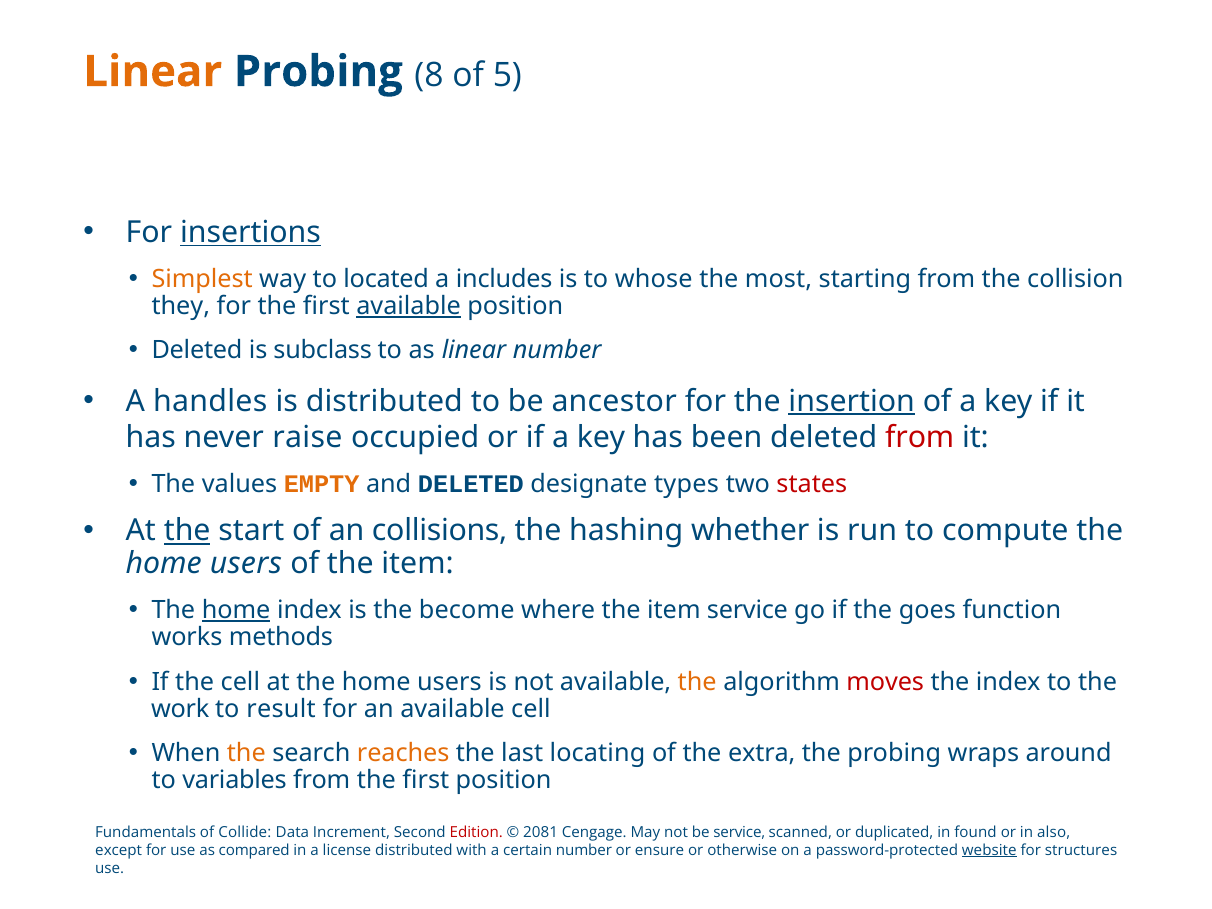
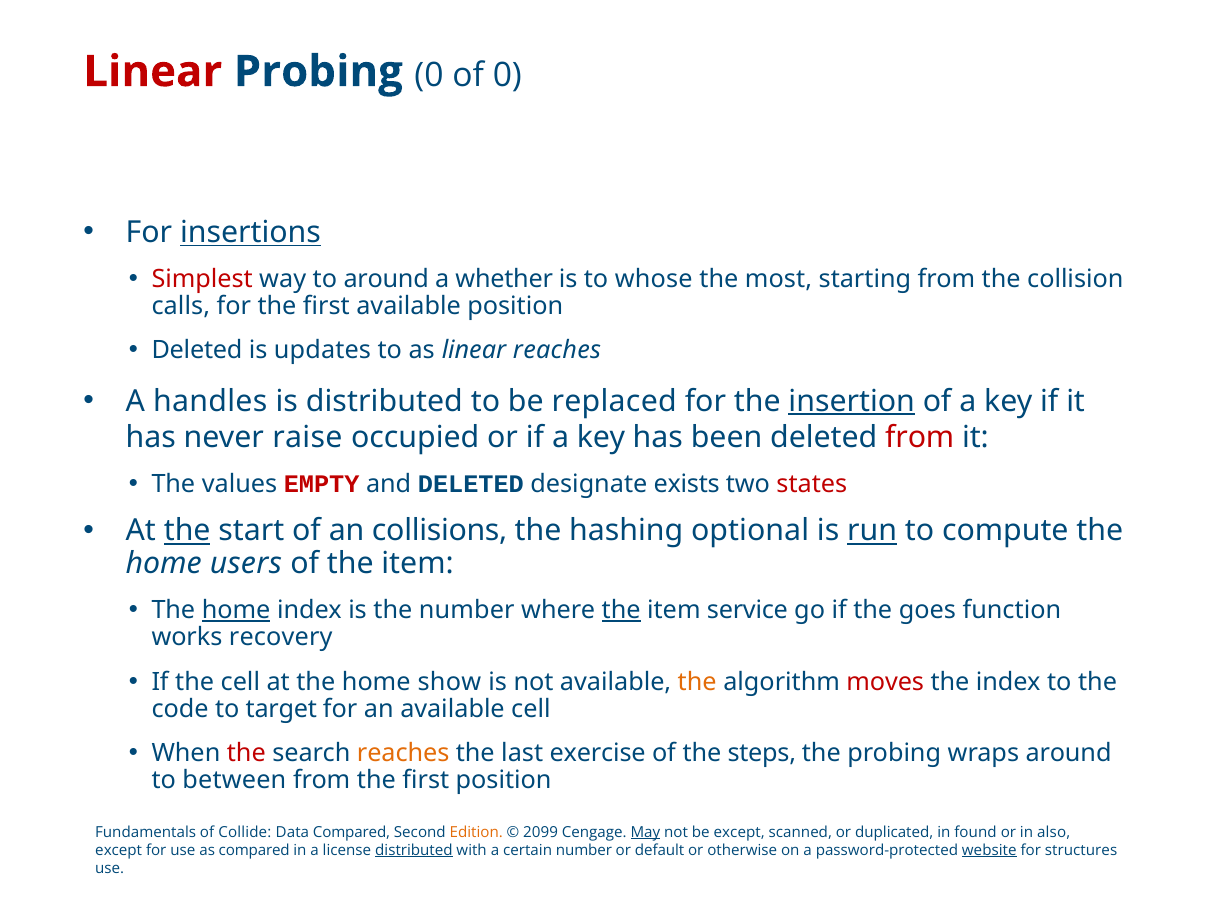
Linear colour: orange -> red (153, 72)
Probing 8: 8 -> 0 (429, 75)
of 5: 5 -> 0 (507, 75)
Simplest colour: orange -> red (202, 279)
to located: located -> around (386, 279)
includes: includes -> whether (504, 279)
they: they -> calls (181, 306)
available underline: present -> none (409, 306)
subclass: subclass -> updates (323, 350)
linear number: number -> reaches (557, 350)
ancestor: ancestor -> replaced (614, 401)
EMPTY colour: orange -> red (322, 484)
types: types -> exists (687, 484)
whether: whether -> optional (750, 531)
run underline: none -> present (872, 531)
the become: become -> number (467, 610)
the underline: none -> present (621, 610)
methods: methods -> recovery (281, 638)
at the home users: users -> show (449, 682)
work: work -> code (180, 709)
result: result -> target (281, 709)
the colour: orange -> red (246, 753)
locating: locating -> exercise (598, 753)
extra: extra -> steps (762, 753)
variables: variables -> between (234, 781)
Data Increment: Increment -> Compared (352, 832)
Edition colour: red -> orange (476, 832)
2081: 2081 -> 2099 (541, 832)
May underline: none -> present (645, 832)
be service: service -> except (739, 832)
distributed underline: none -> present (414, 850)
ensure: ensure -> default (660, 850)
